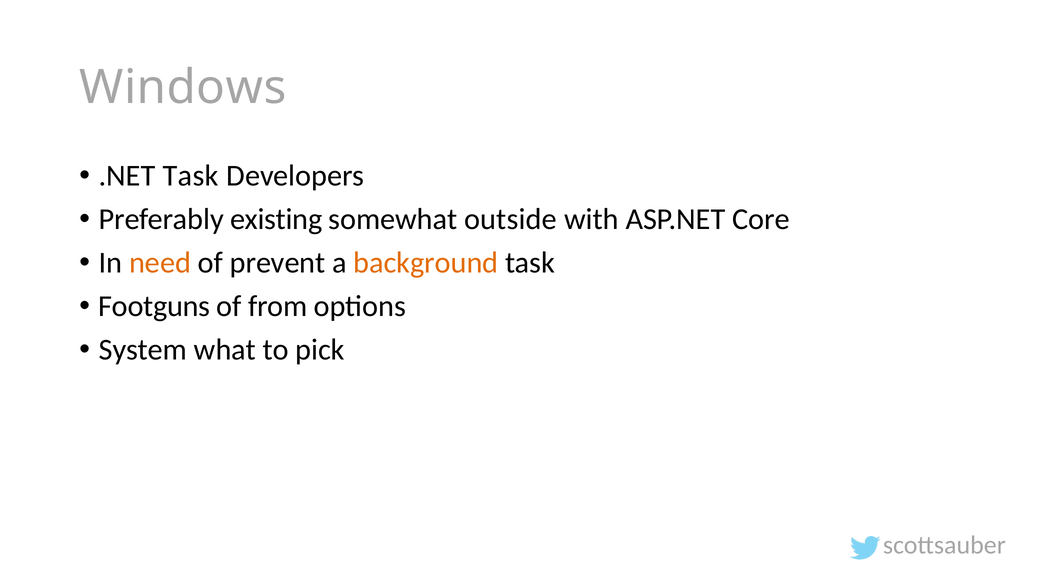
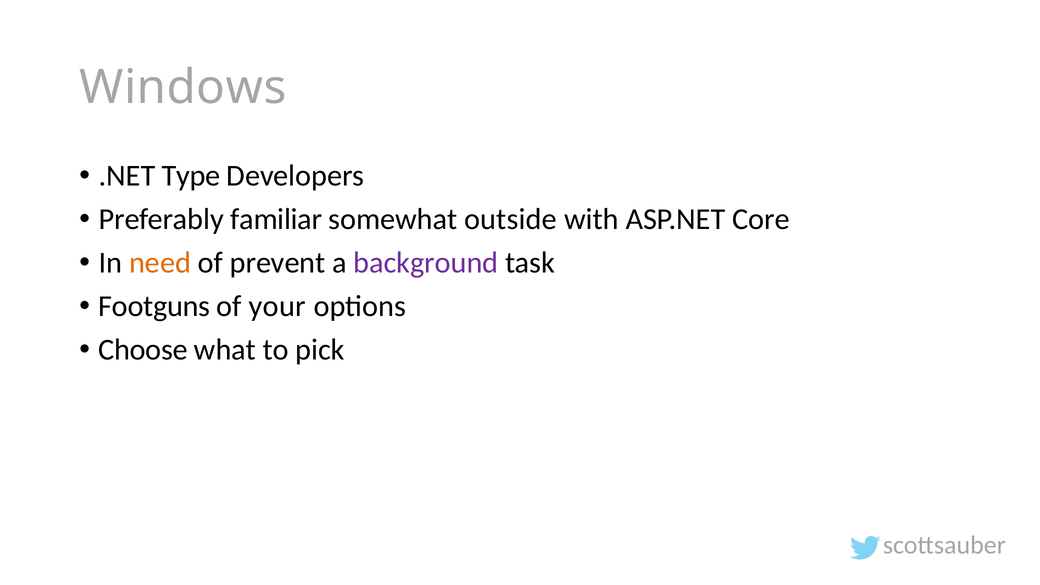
.NET Task: Task -> Type (191, 176)
existing: existing -> familiar (276, 219)
background colour: orange -> purple (426, 263)
from: from -> your (277, 306)
System: System -> Choose (143, 350)
